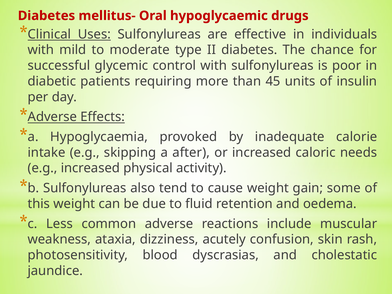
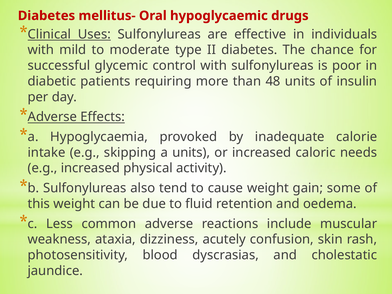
45: 45 -> 48 (273, 81)
a after: after -> units (191, 152)
